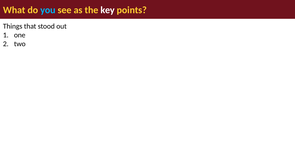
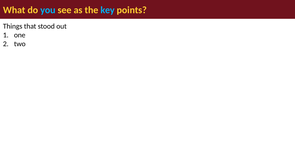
key colour: white -> light blue (108, 10)
